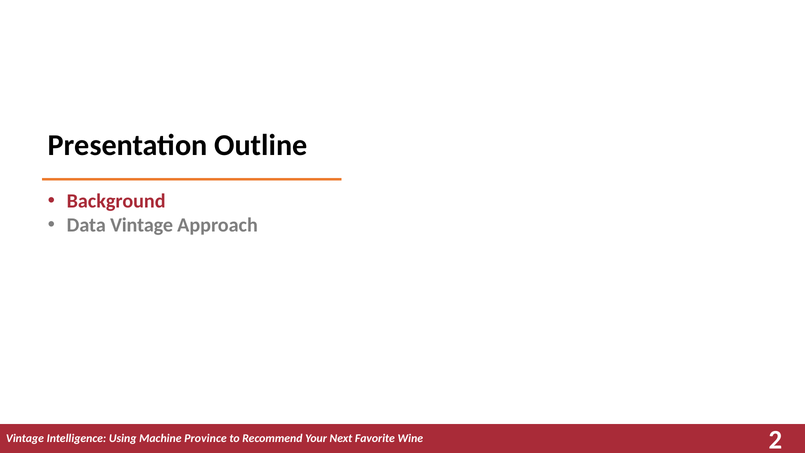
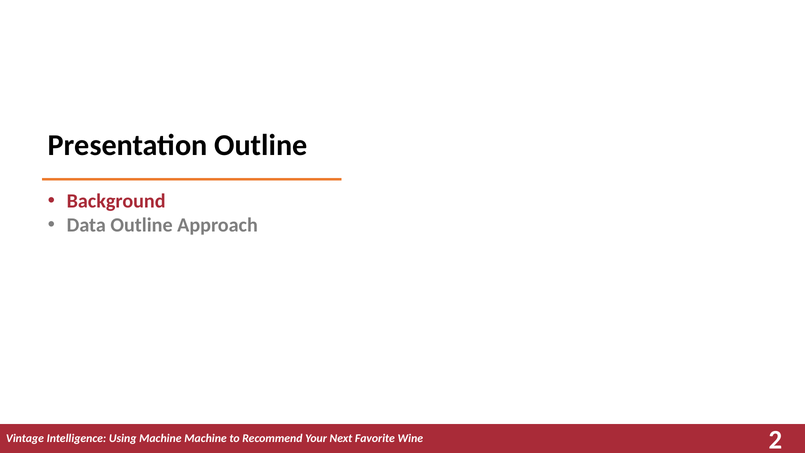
Data Vintage: Vintage -> Outline (142, 225)
Machine Province: Province -> Machine (206, 438)
